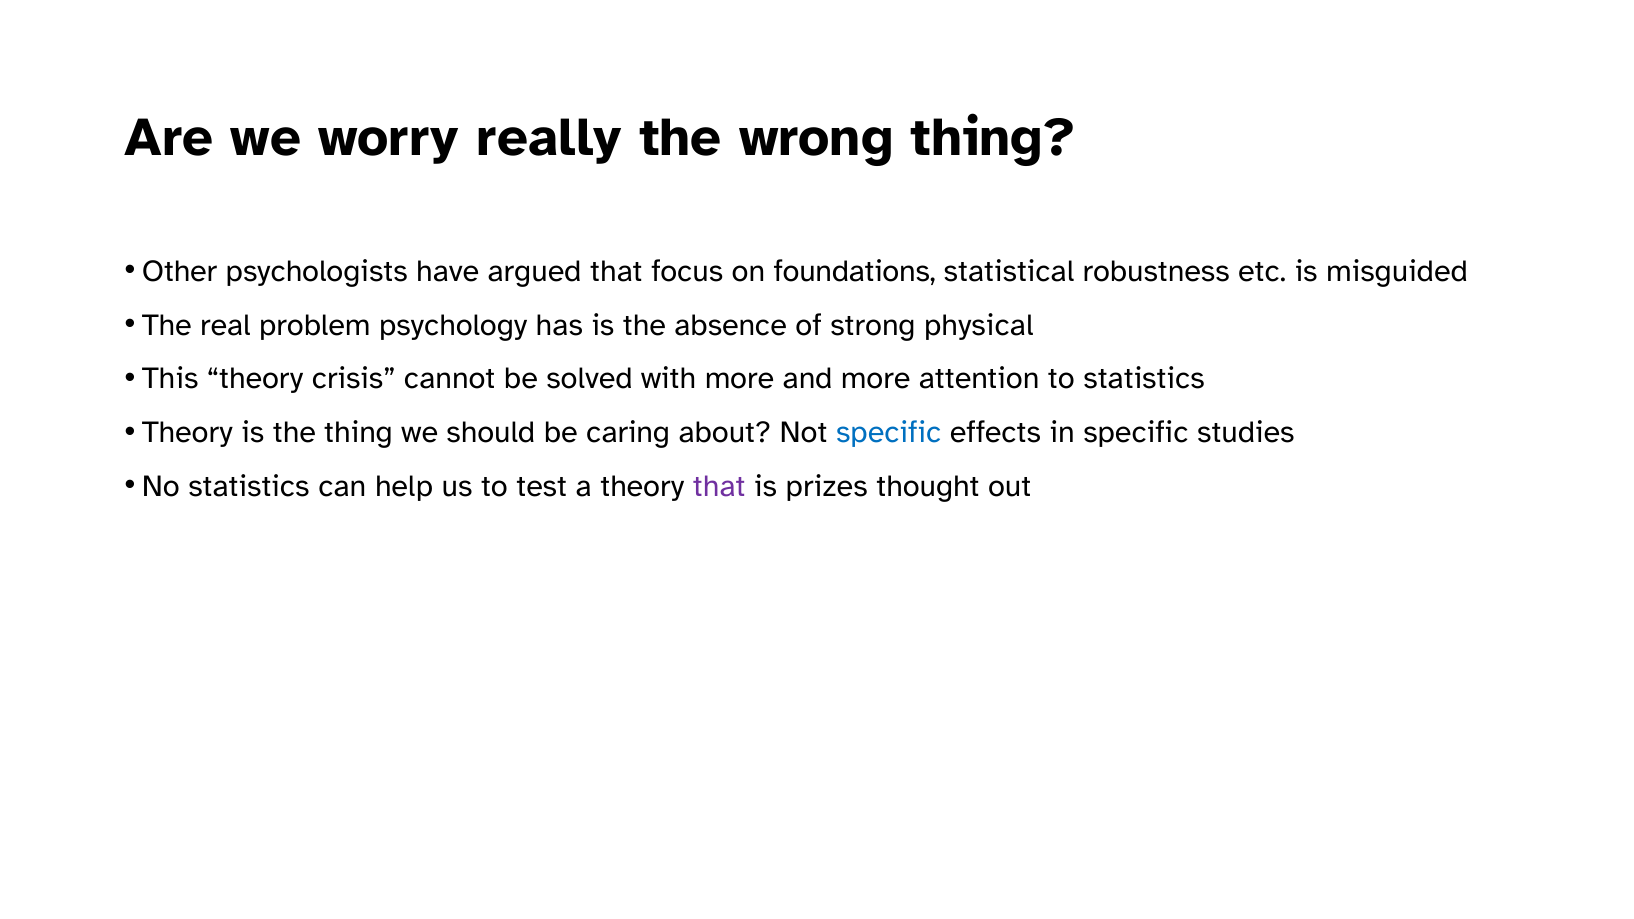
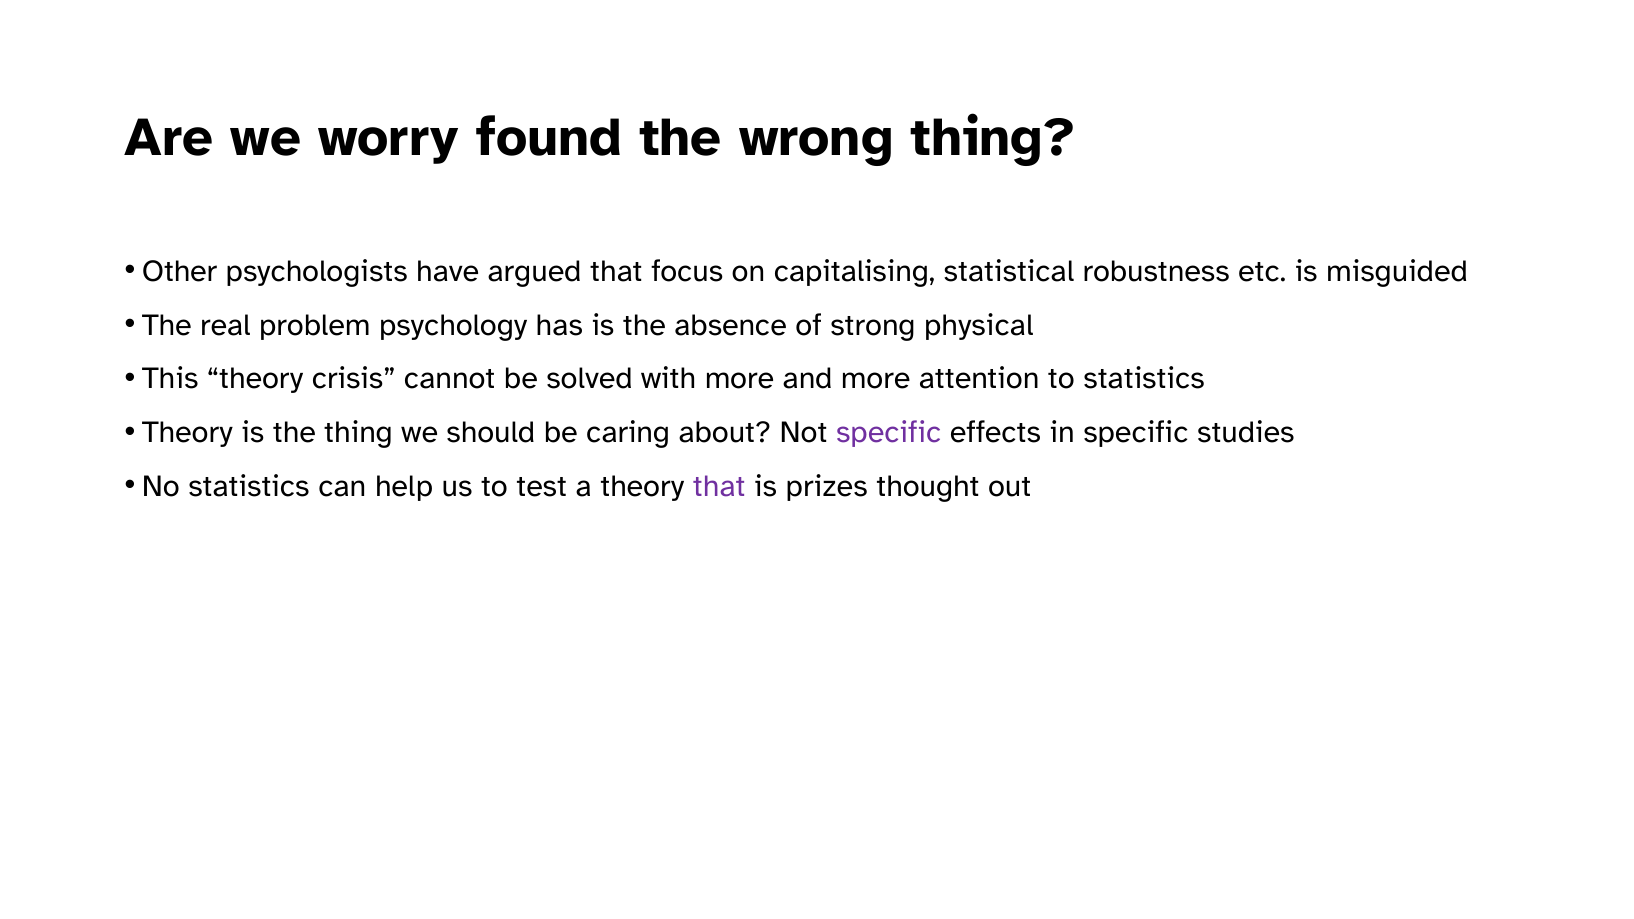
really: really -> found (549, 137)
foundations: foundations -> capitalising (855, 271)
specific colour: blue -> purple (889, 433)
